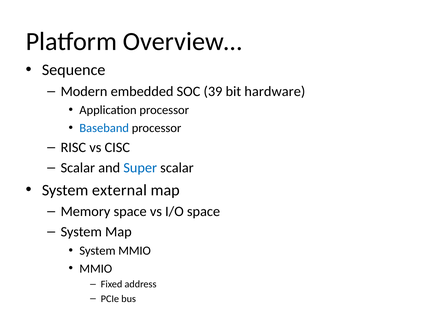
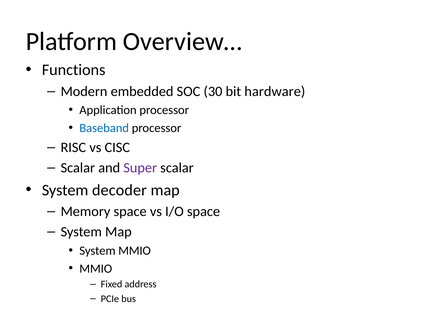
Sequence: Sequence -> Functions (74, 70)
39: 39 -> 30 (213, 92)
Super colour: blue -> purple (140, 168)
external: external -> decoder (119, 191)
